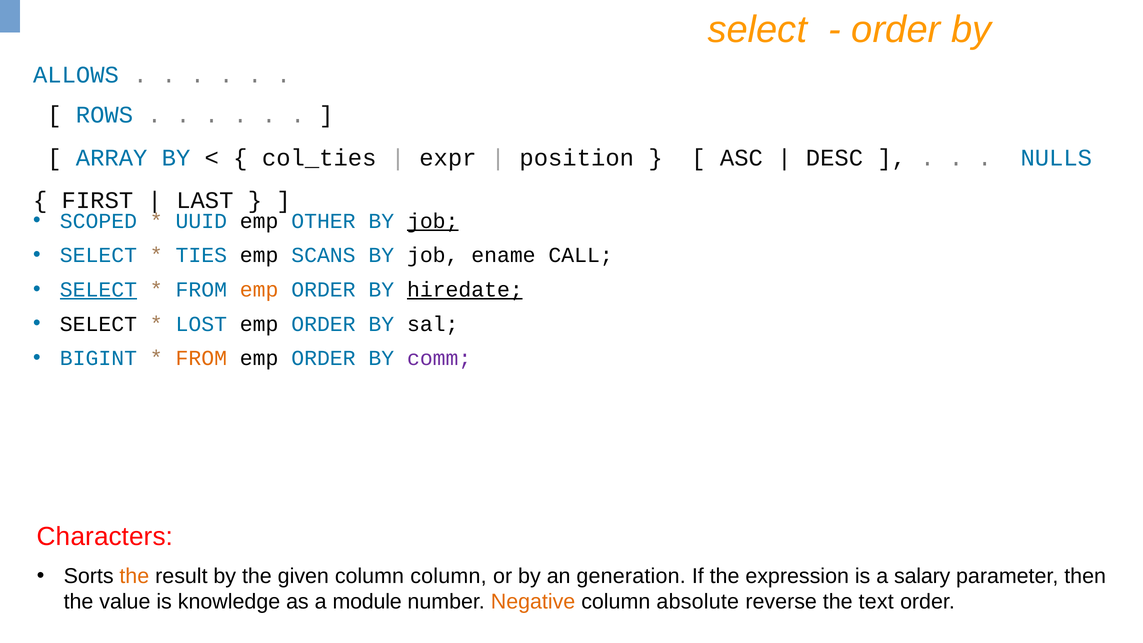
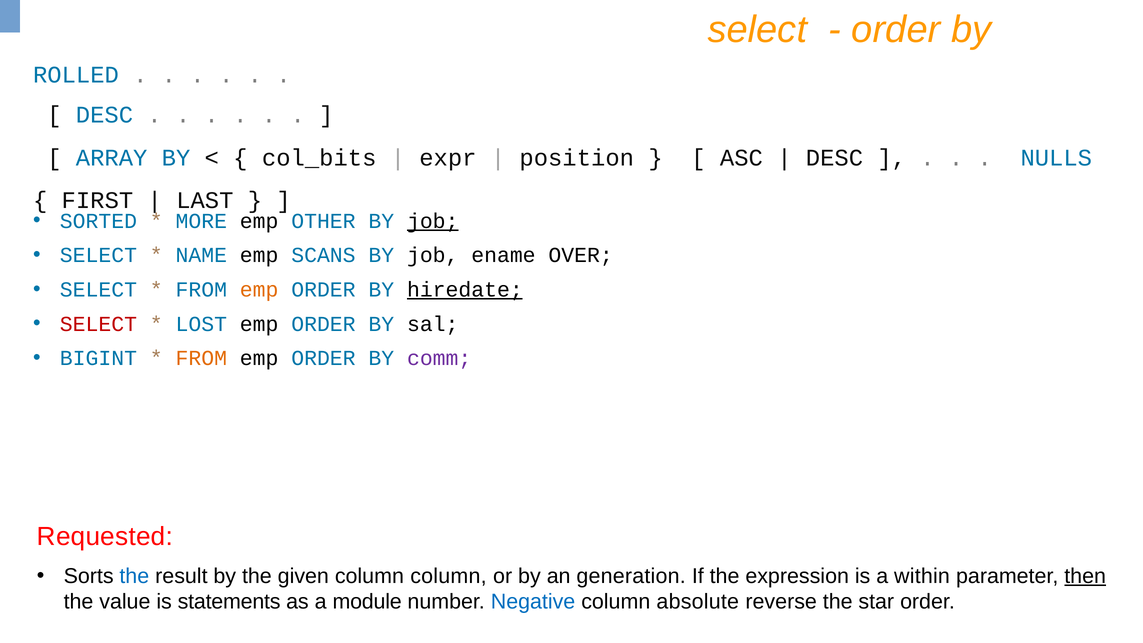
ALLOWS: ALLOWS -> ROLLED (76, 75)
ROWS: ROWS -> DESC (104, 115)
col_ties: col_ties -> col_bits (319, 158)
SCOPED: SCOPED -> SORTED (98, 221)
UUID: UUID -> MORE (201, 221)
TIES: TIES -> NAME (201, 255)
CALL: CALL -> OVER (581, 255)
SELECT underline: present -> none (98, 290)
SELECT colour: black -> red (98, 324)
Characters: Characters -> Requested (105, 536)
the colour: orange -> blue (134, 576)
salary: salary -> within (922, 576)
then underline: none -> present (1085, 576)
knowledge: knowledge -> statements (229, 602)
Negative colour: orange -> blue (533, 602)
text: text -> star (876, 602)
